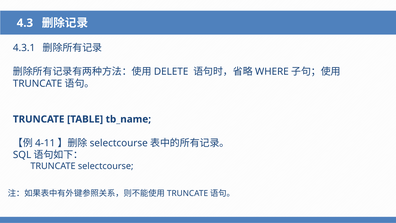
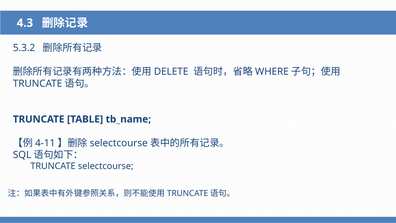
4.3.1: 4.3.1 -> 5.3.2 (24, 48)
